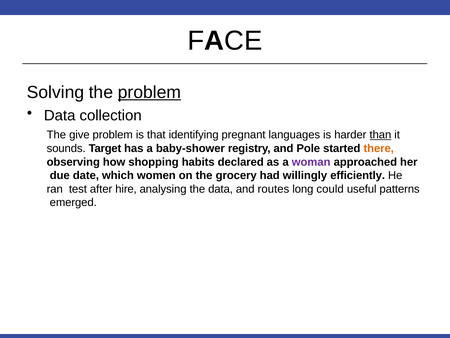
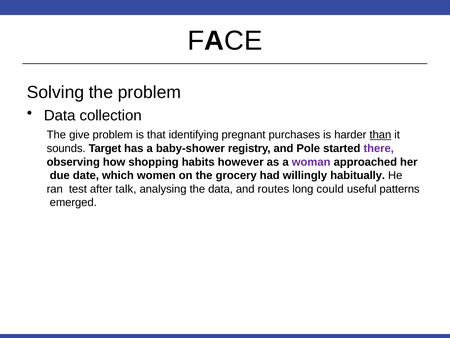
problem underline: present -> none (149, 92)
languages: languages -> purchases (294, 135)
there colour: orange -> purple (379, 148)
declared: declared -> however (241, 162)
efficiently: efficiently -> habitually (358, 175)
hire: hire -> talk (126, 189)
